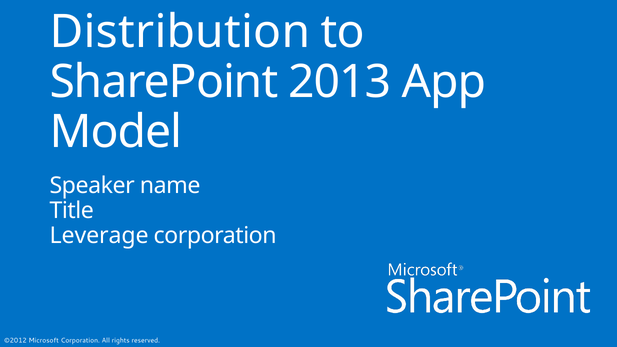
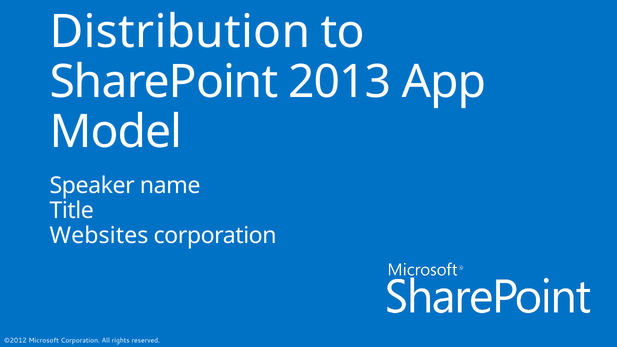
Leverage: Leverage -> Websites (99, 236)
